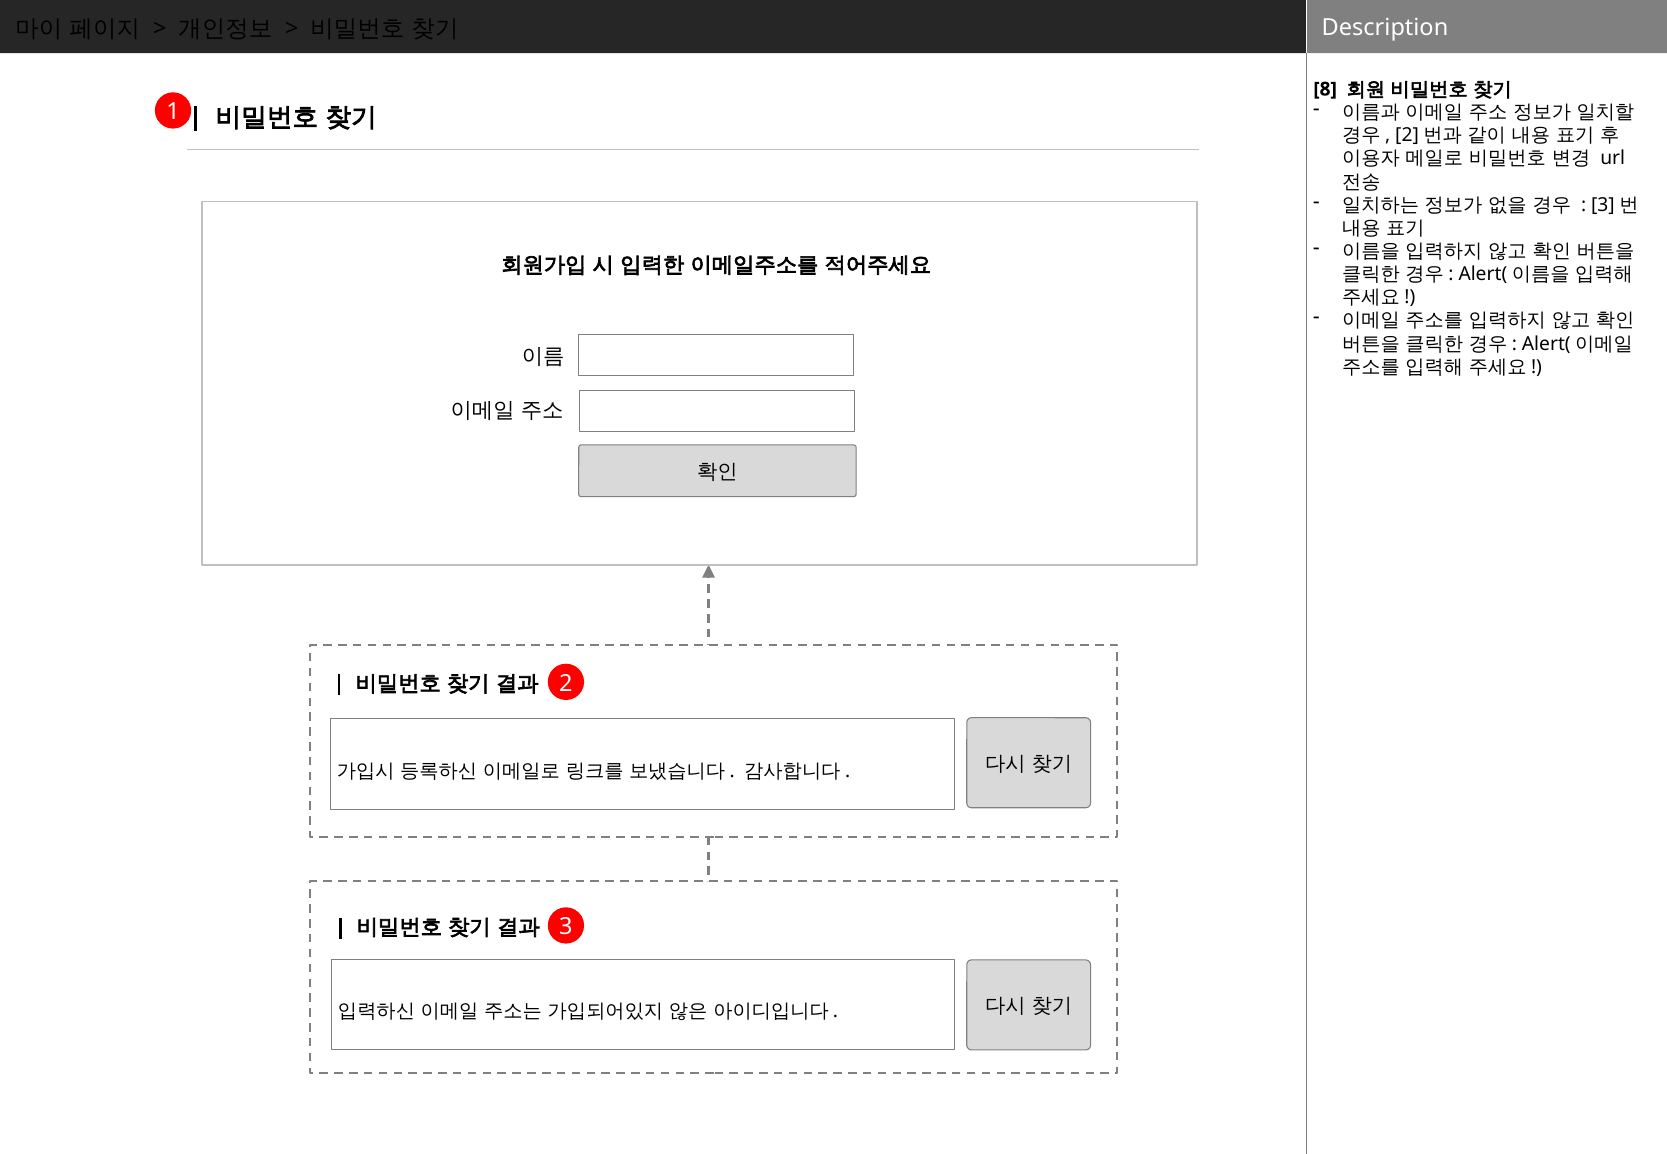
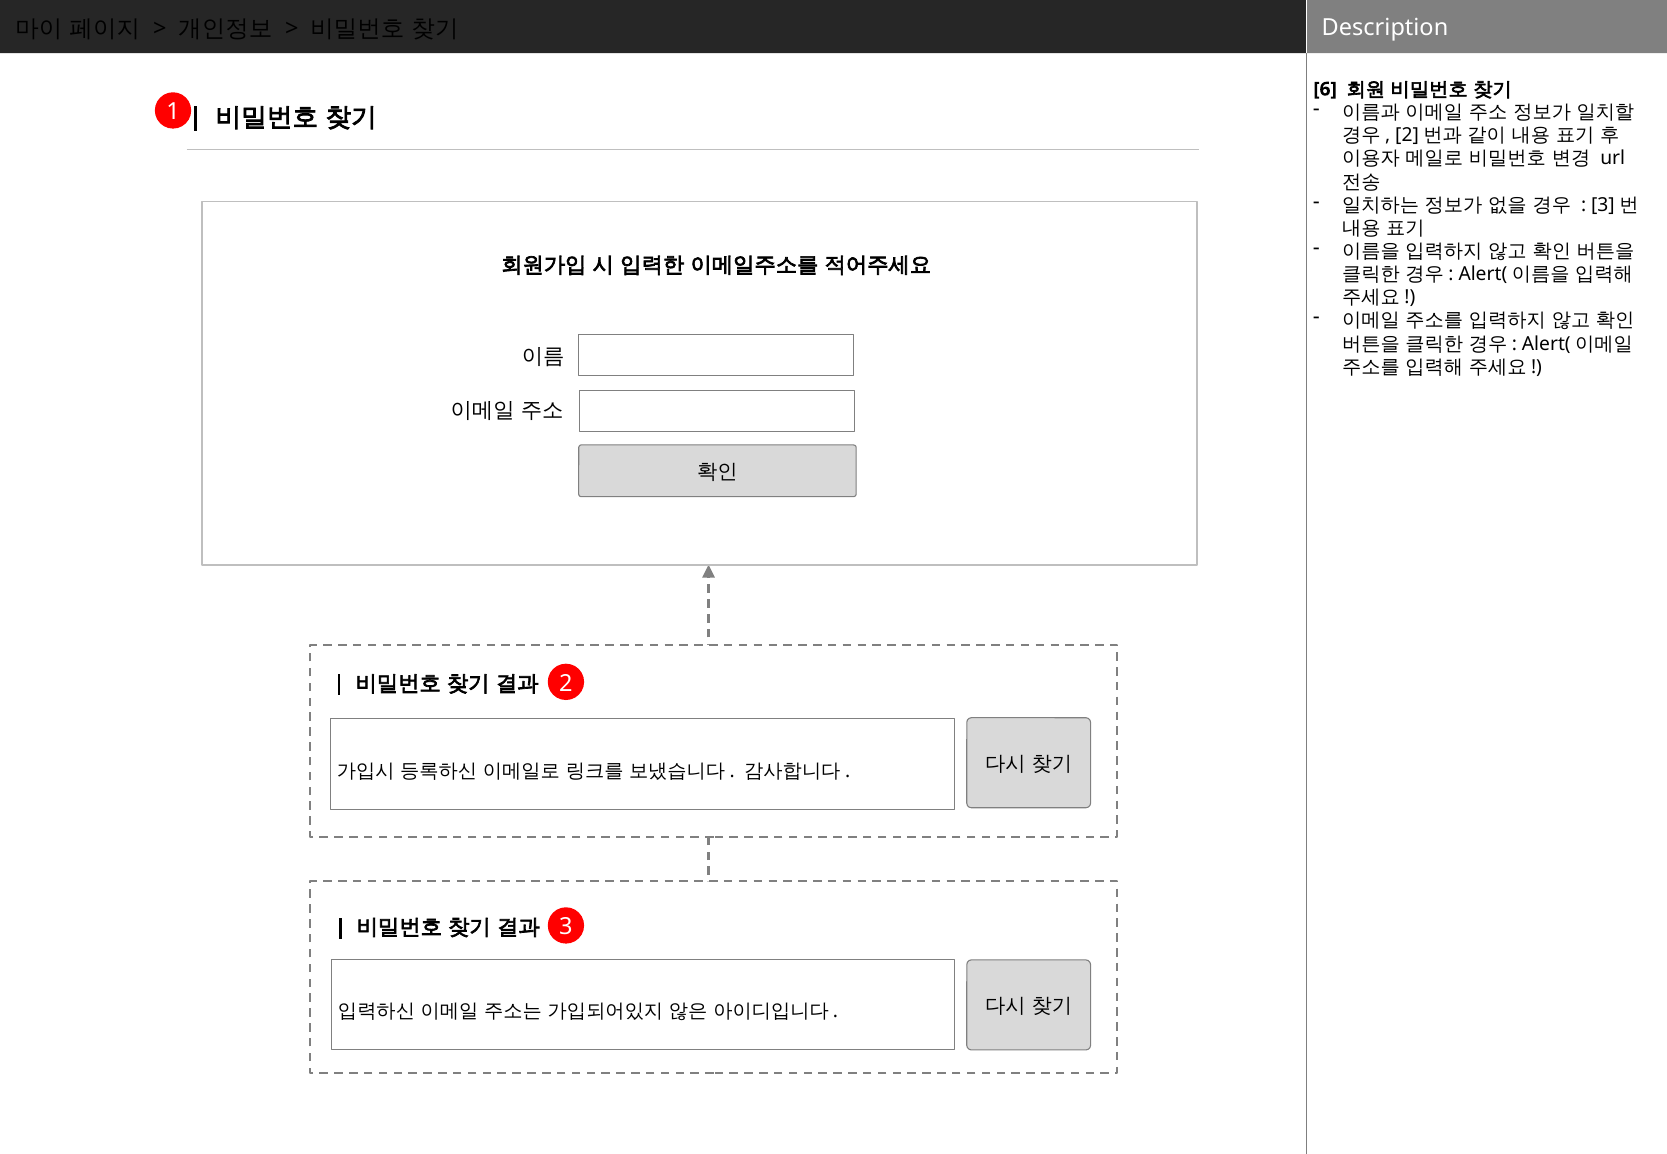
8: 8 -> 6 (1325, 89)
